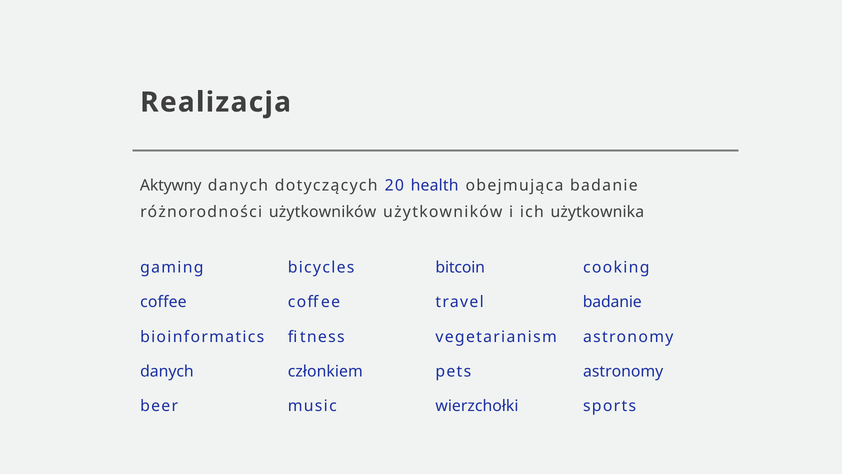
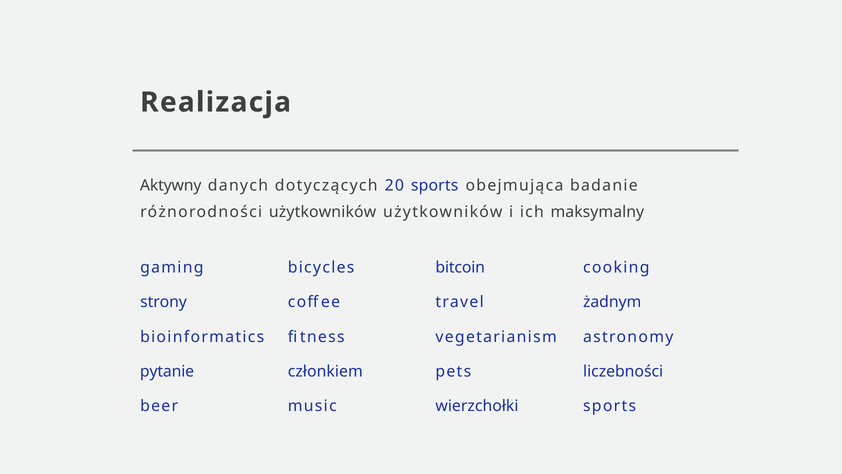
20 health: health -> sports (435, 185)
użytkownika: użytkownika -> maksymalny (597, 212)
coffee: coffee -> strony (164, 302)
badanie: badanie -> żadnym (612, 302)
danych: danych -> pytanie (167, 371)
astronomy: astronomy -> liczebności (623, 371)
